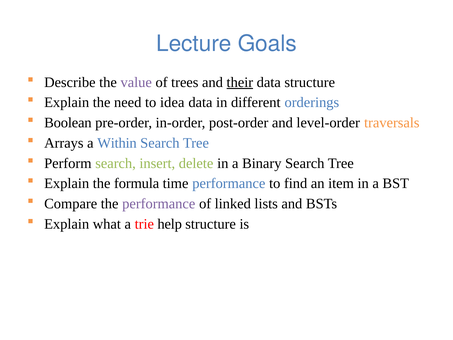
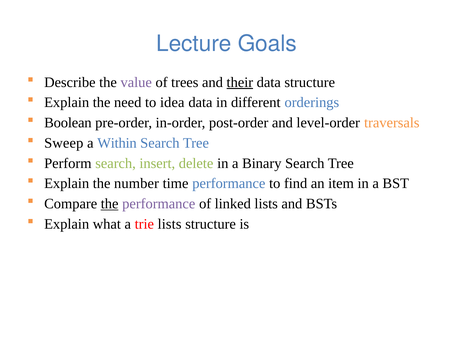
Arrays: Arrays -> Sweep (64, 143)
formula: formula -> number (136, 183)
the underline: none -> present (110, 204)
trie help: help -> lists (170, 224)
